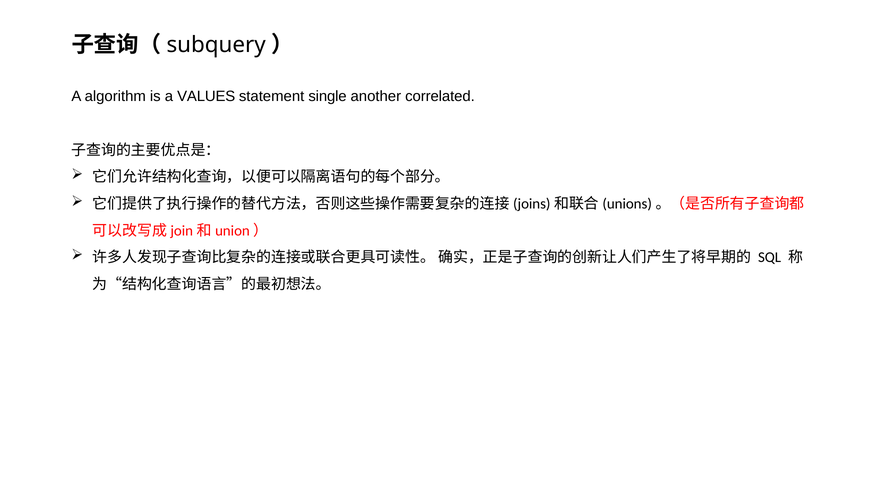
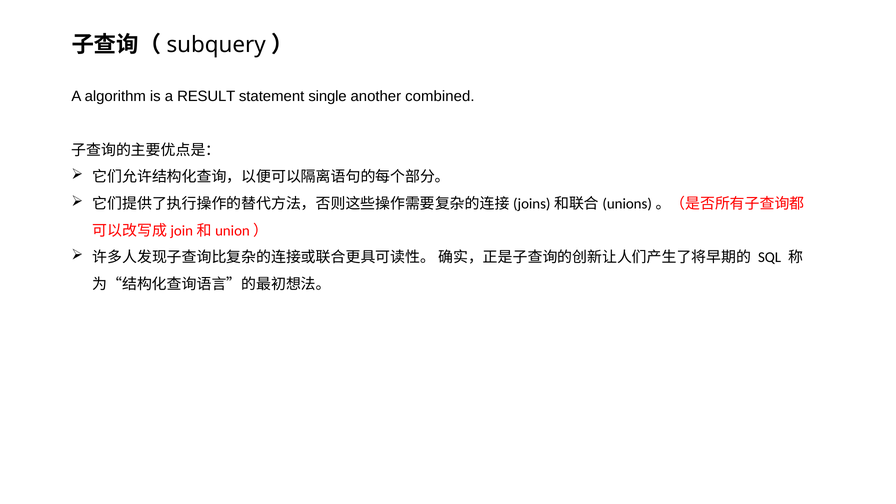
VALUES: VALUES -> RESULT (206, 96)
correlated: correlated -> combined (440, 96)
